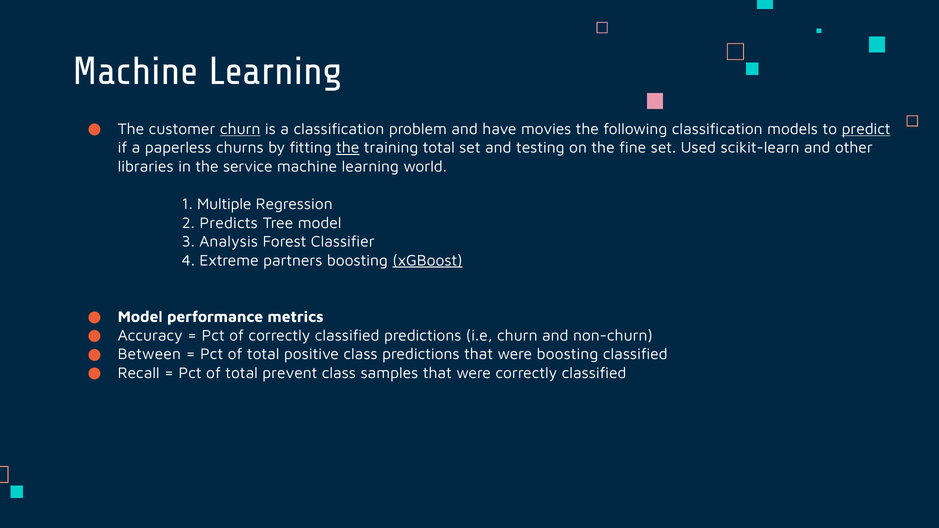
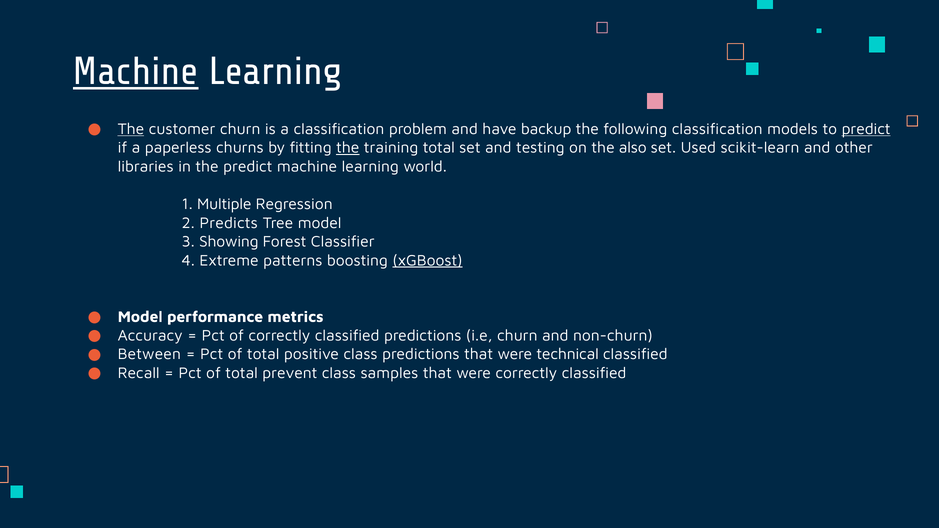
Machine underline: none -> present (136, 71)
The underline: none -> present (131, 129)
churn underline: present -> none (240, 129)
movies: movies -> backup (546, 129)
fine: fine -> also (633, 148)
the service: service -> predict (248, 167)
Analysis: Analysis -> Showing (229, 242)
partners: partners -> patterns (293, 261)
were boosting: boosting -> technical (568, 354)
